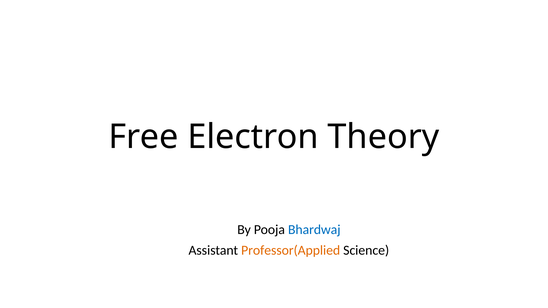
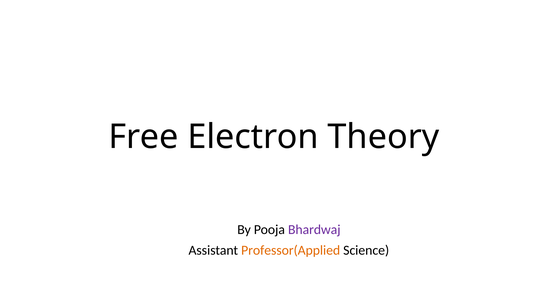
Bhardwaj colour: blue -> purple (314, 230)
